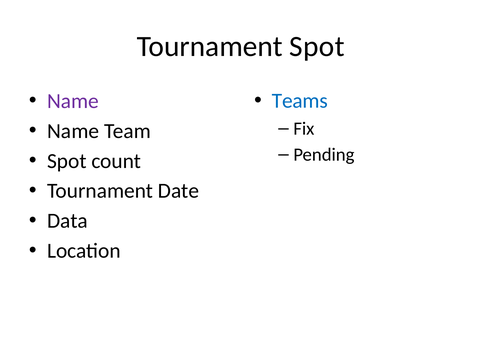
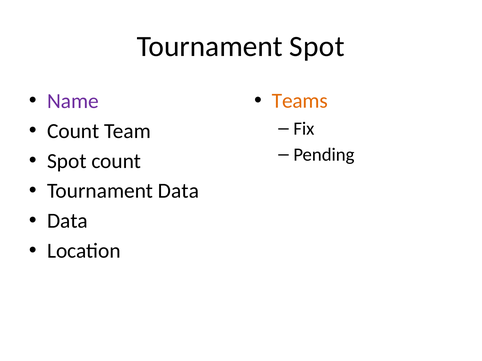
Teams colour: blue -> orange (300, 101)
Name: Name -> Count (73, 131)
Tournament Date: Date -> Data (178, 191)
